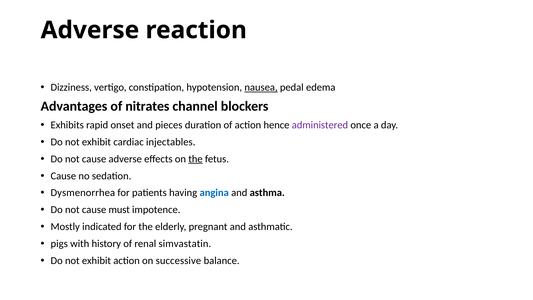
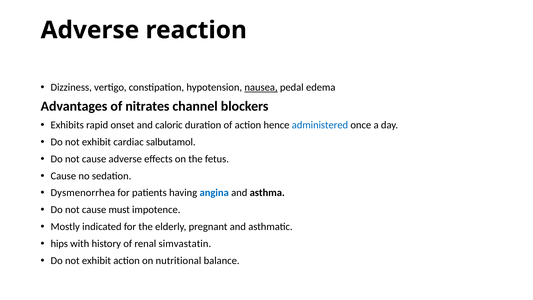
pieces: pieces -> caloric (169, 125)
administered colour: purple -> blue (320, 125)
injectables: injectables -> salbutamol (171, 142)
the underline: present -> none (195, 159)
pigs: pigs -> hips (59, 244)
successive: successive -> nutritional (178, 261)
